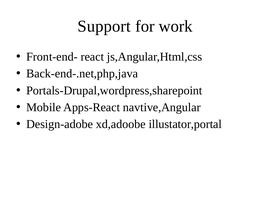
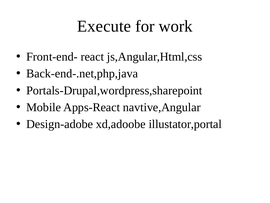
Support: Support -> Execute (104, 26)
